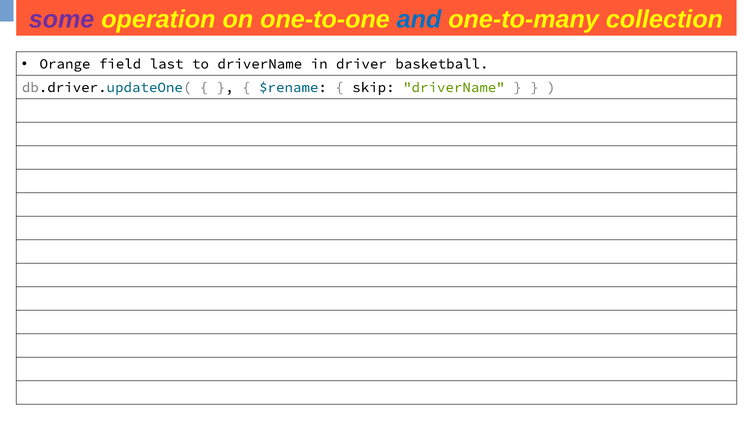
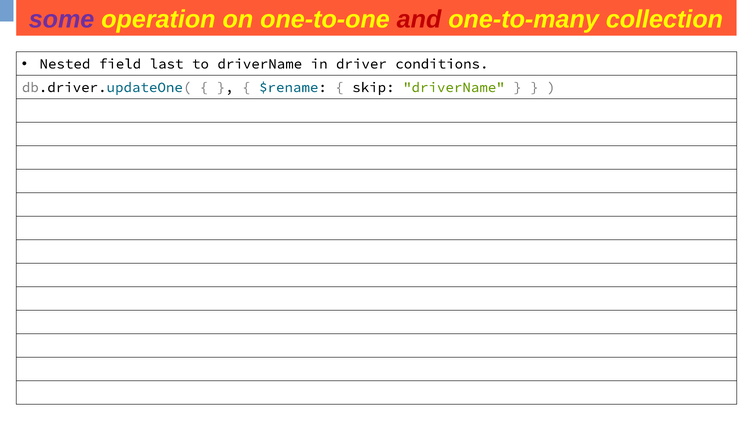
and colour: blue -> red (419, 20)
Orange: Orange -> Nested (65, 64)
basketball: basketball -> conditions (442, 64)
